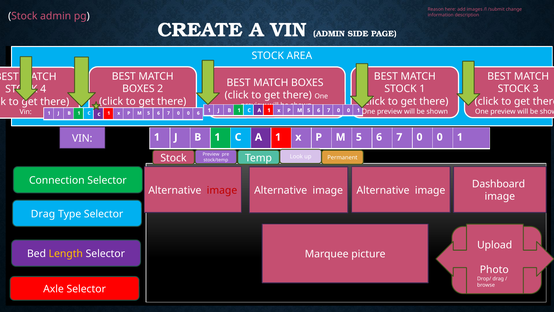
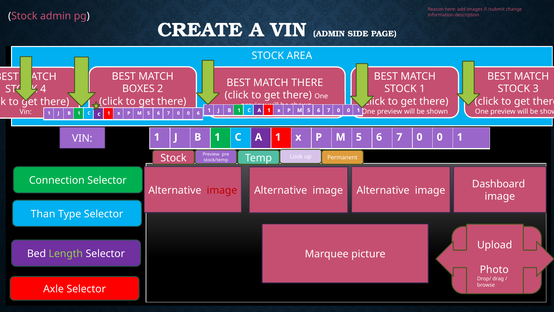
BOXES: BOXES -> THERE (307, 83)
Drag: Drag -> Than (43, 214)
Length colour: yellow -> light green (66, 254)
